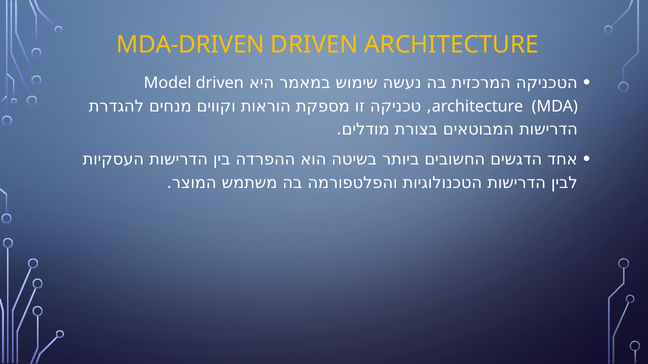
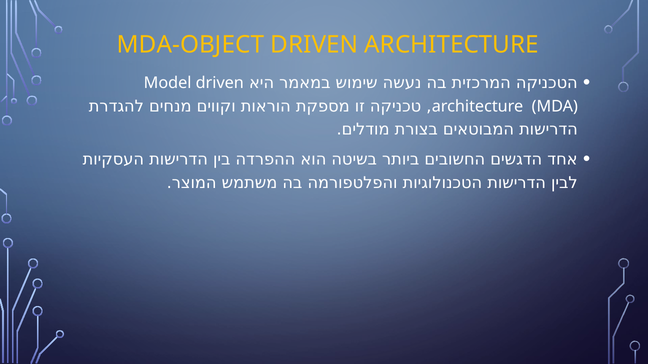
MDA-DRIVEN: MDA-DRIVEN -> MDA-OBJECT (190, 45)
